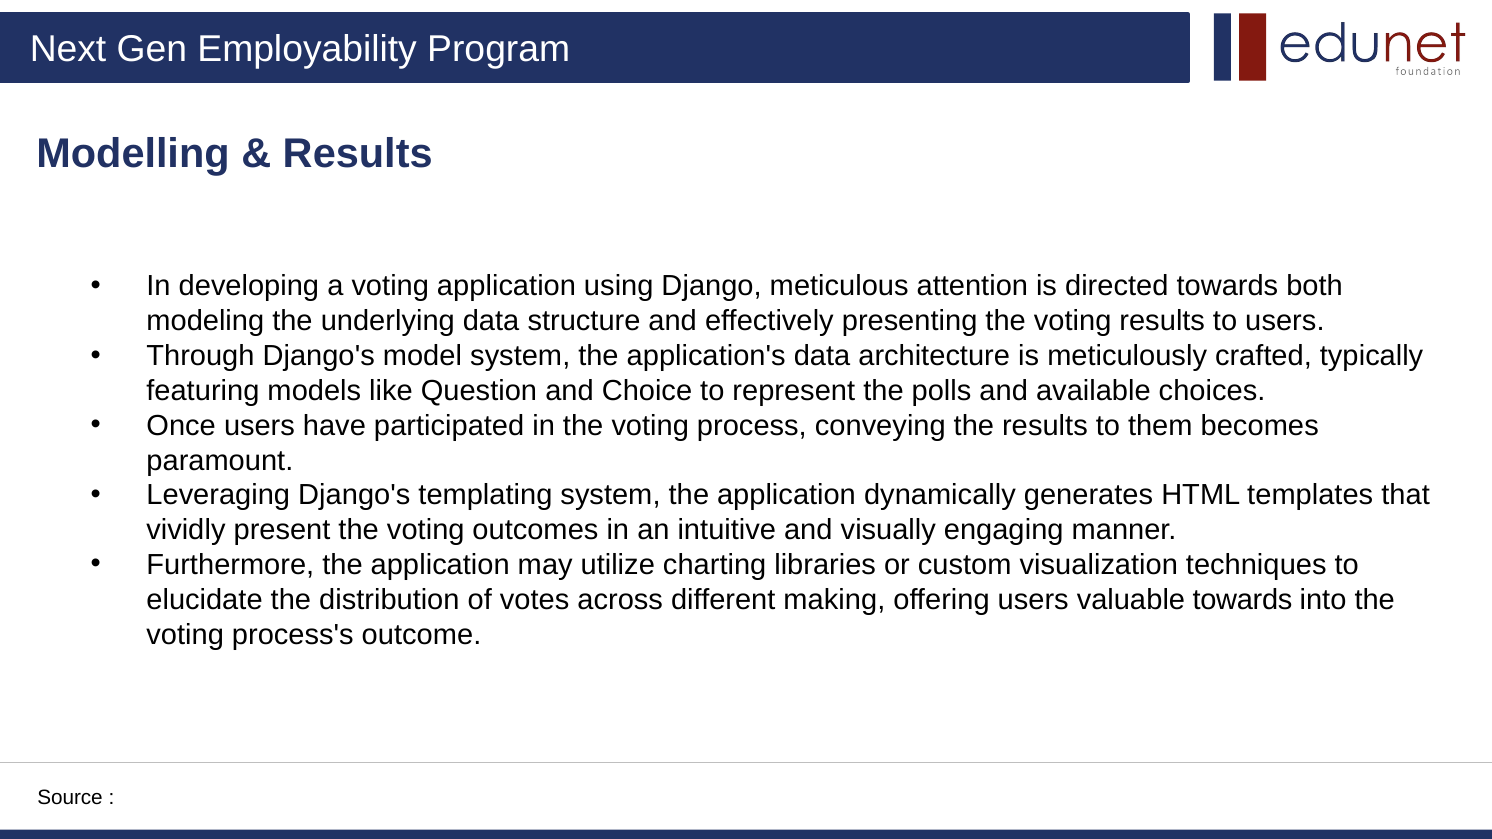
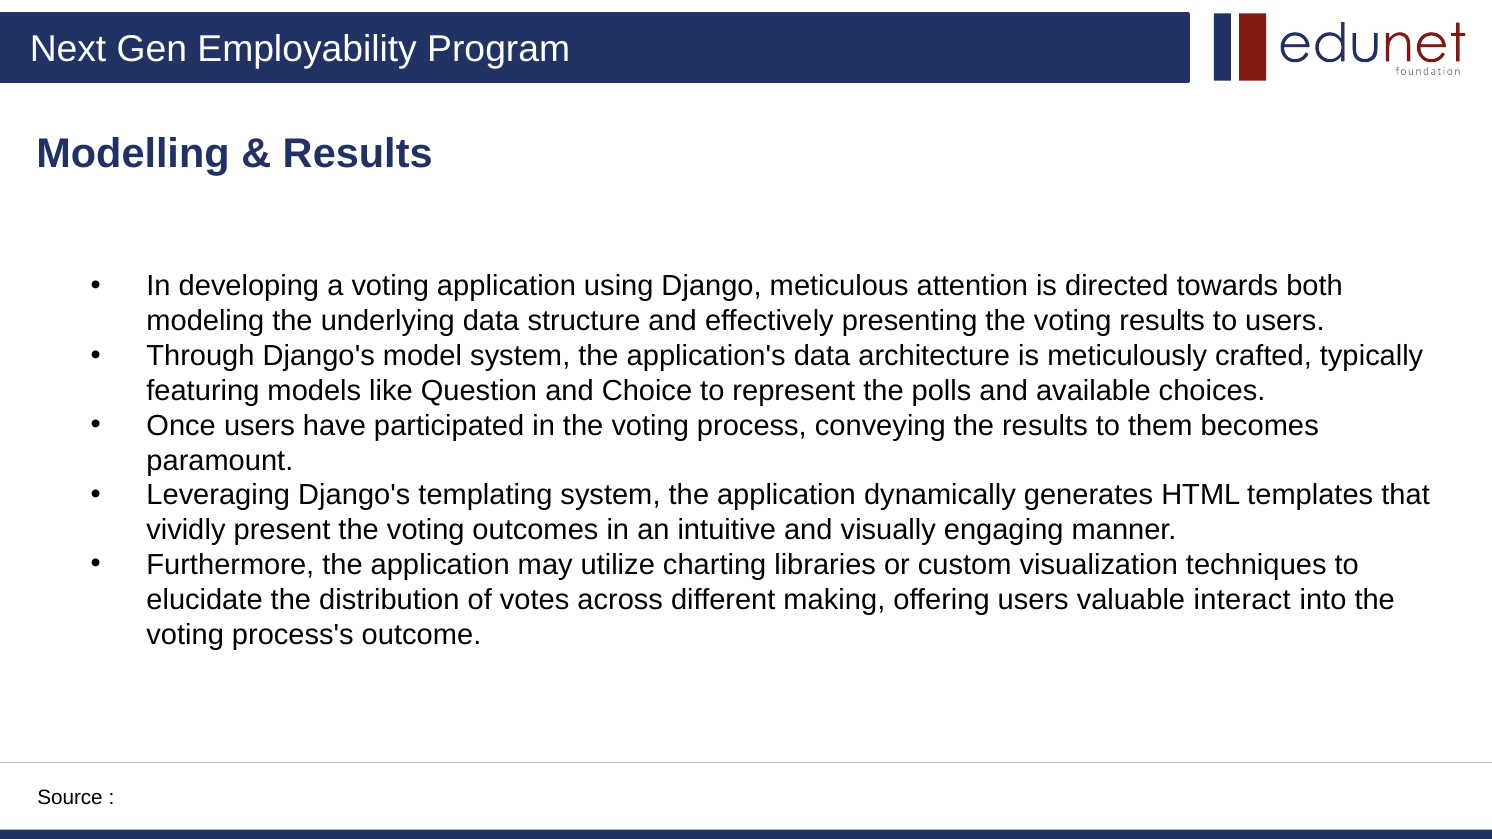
valuable towards: towards -> interact (1242, 600)
